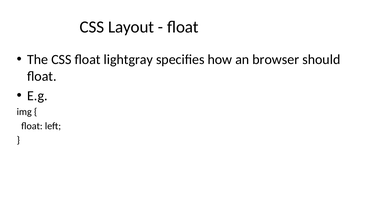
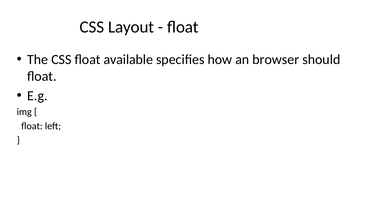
lightgray: lightgray -> available (128, 59)
